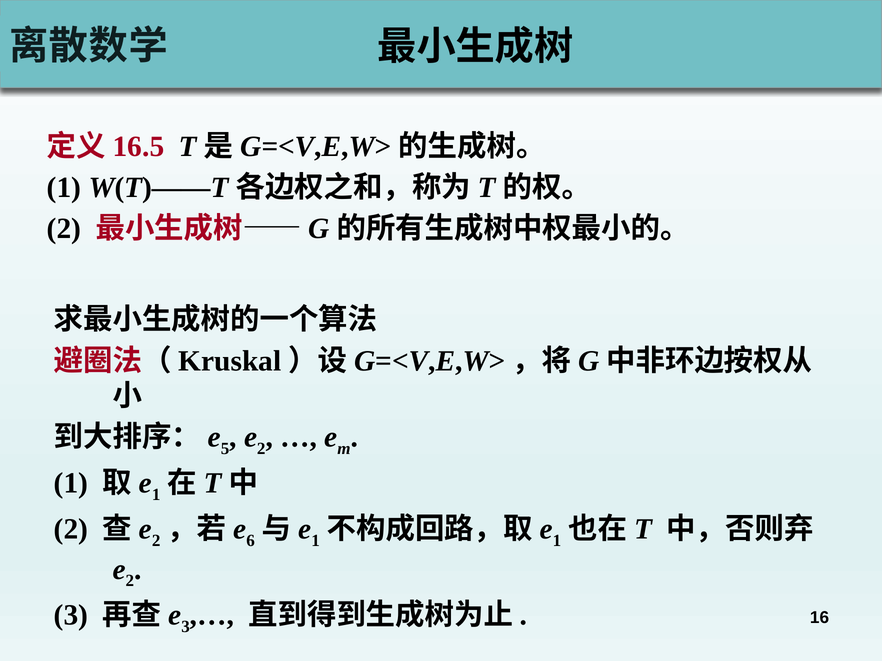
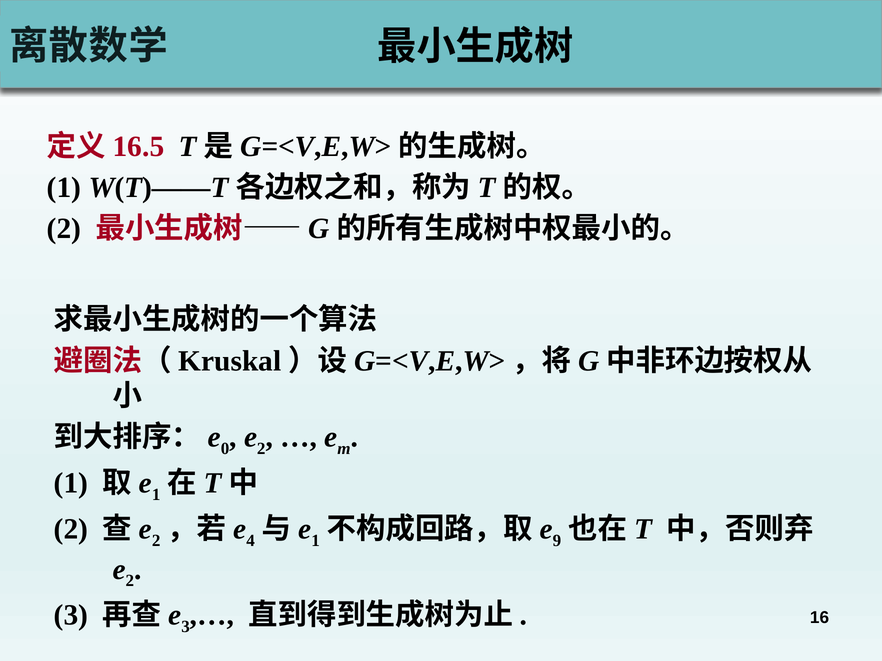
5: 5 -> 0 (225, 449)
6: 6 -> 4 (251, 541)
1: 1 -> 9 (557, 541)
